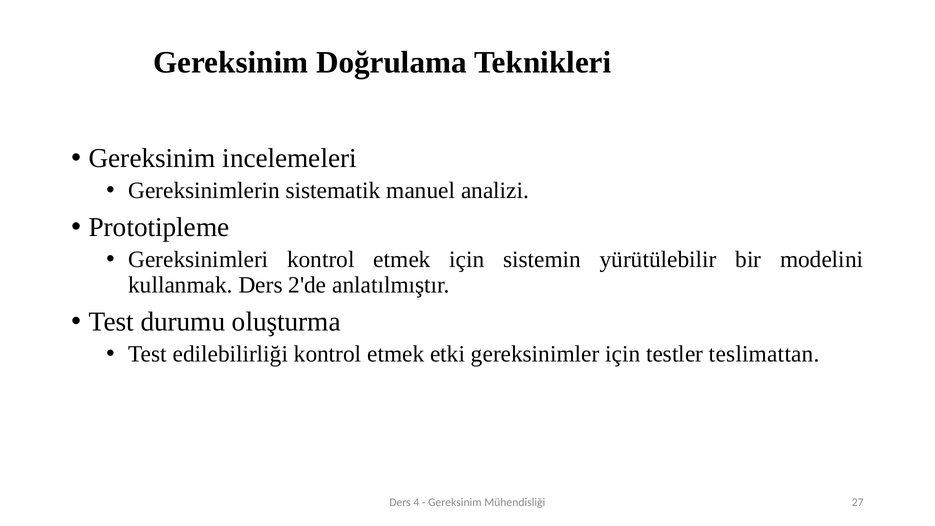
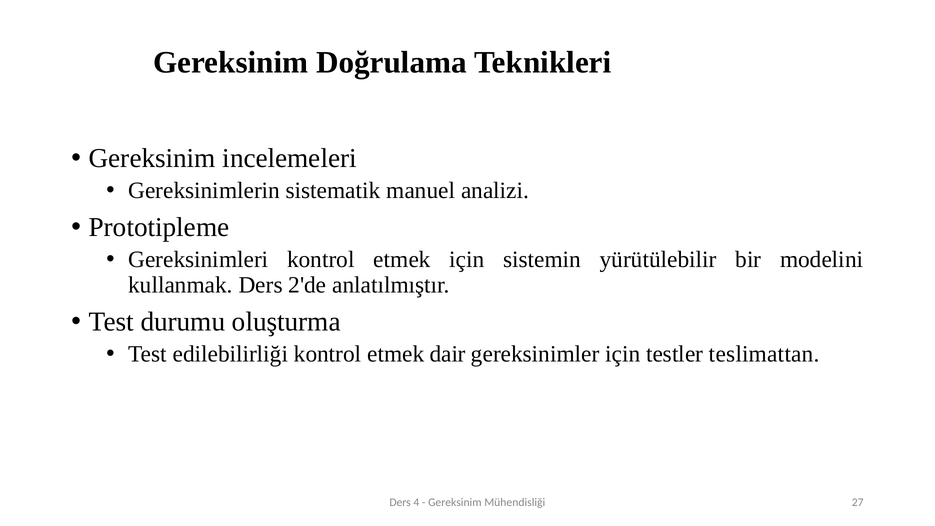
etki: etki -> dair (448, 354)
